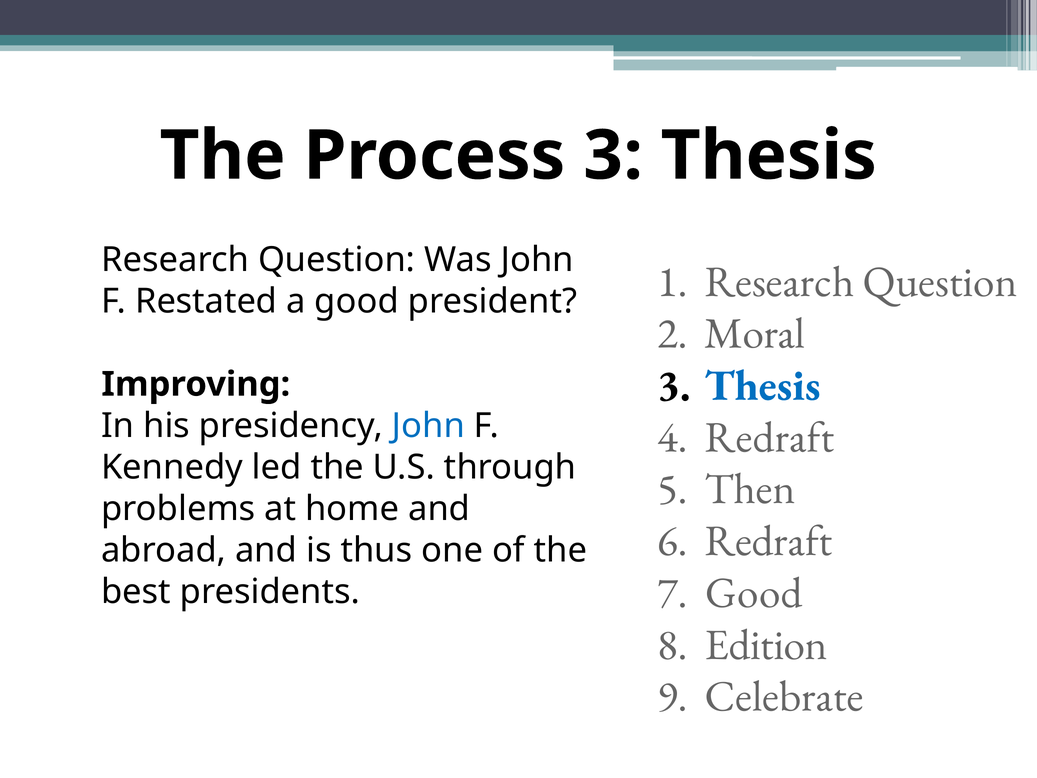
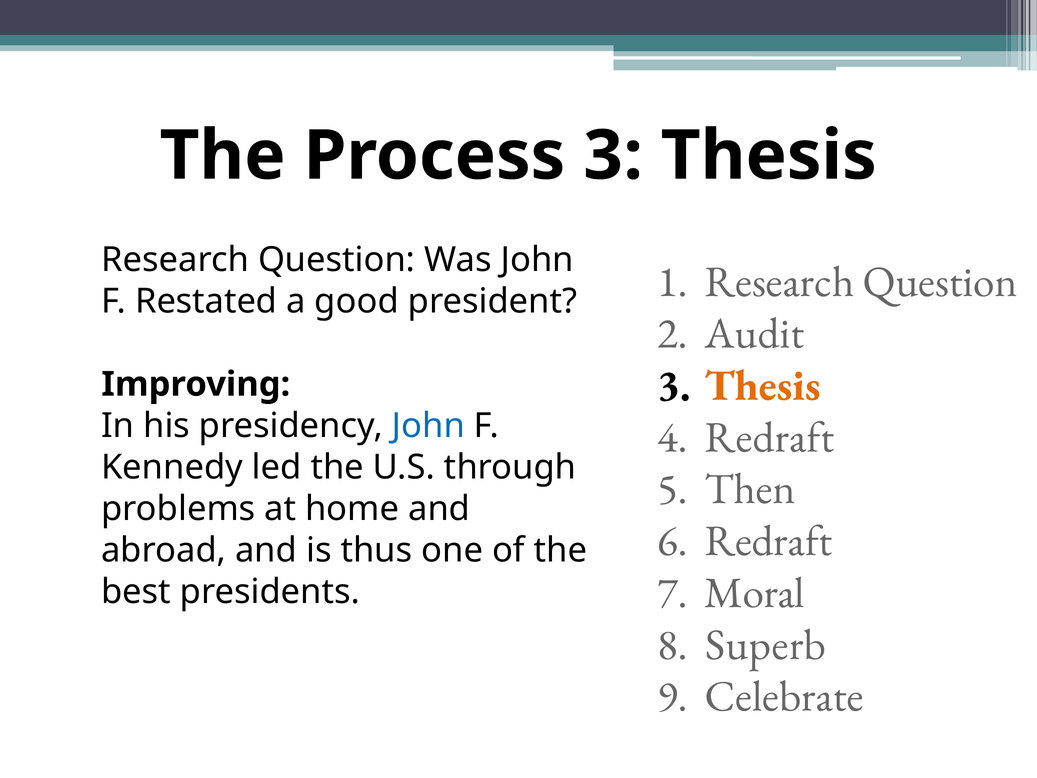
Moral: Moral -> Audit (754, 334)
Thesis colour: blue -> orange (763, 385)
Good: Good -> Moral (754, 593)
Edition: Edition -> Superb (766, 645)
